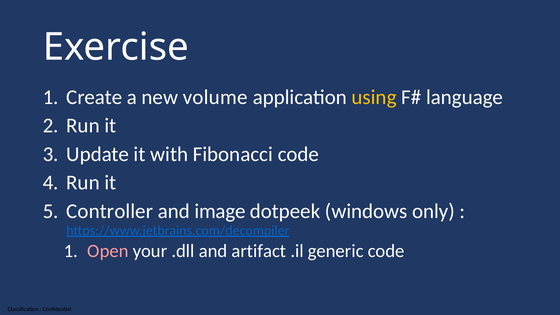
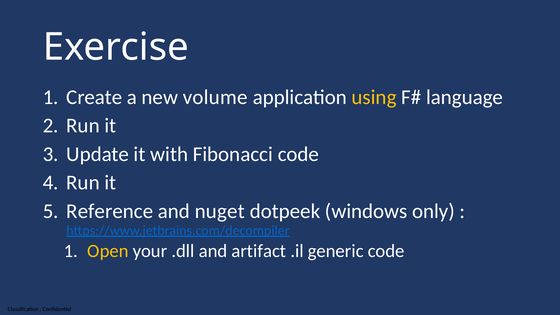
Controller: Controller -> Reference (110, 211)
image: image -> nuget (220, 211)
Open colour: pink -> yellow (108, 251)
